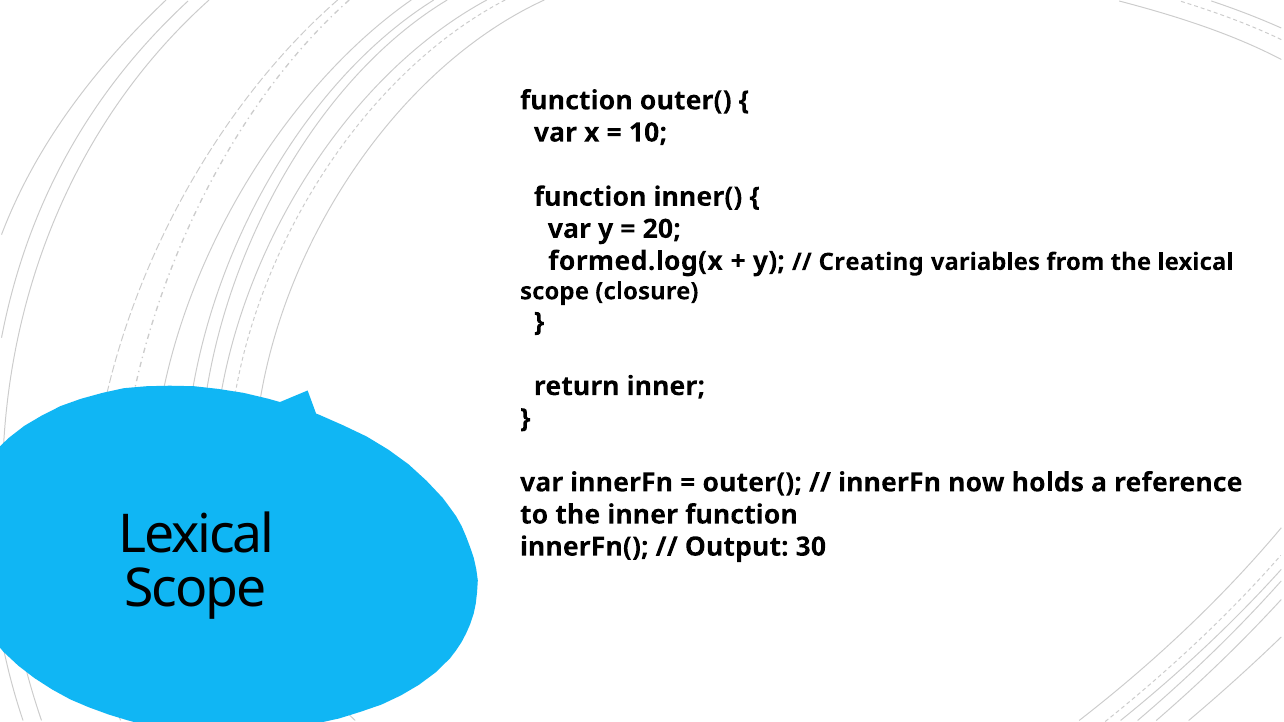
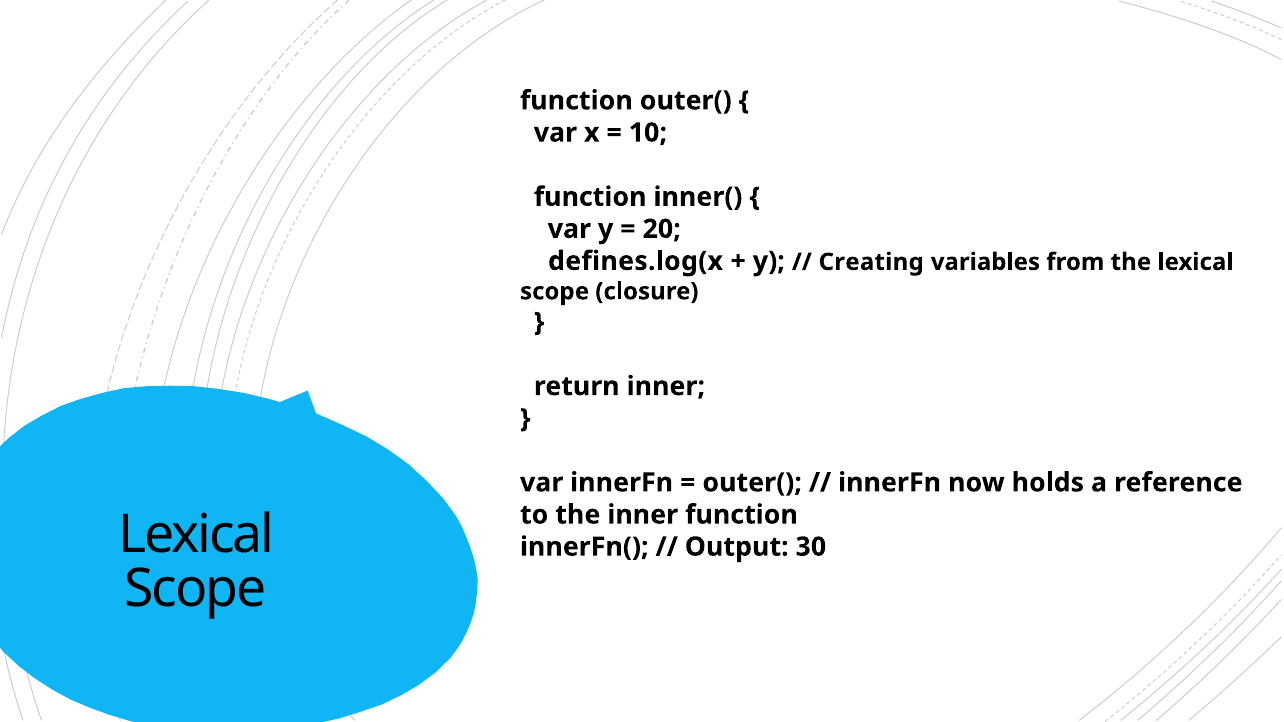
formed.log(x: formed.log(x -> defines.log(x (636, 261)
